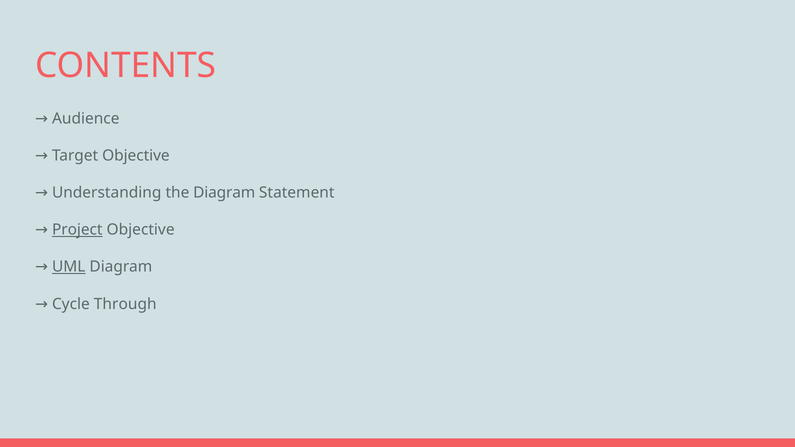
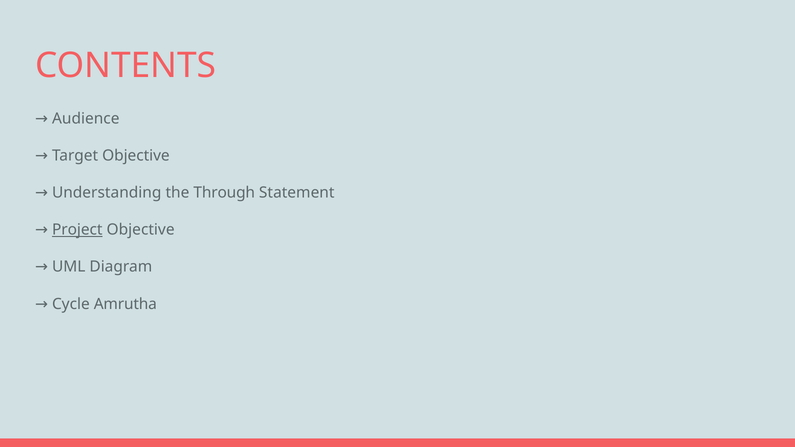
the Diagram: Diagram -> Through (224, 193)
UML underline: present -> none (69, 267)
Through: Through -> Amrutha (125, 304)
